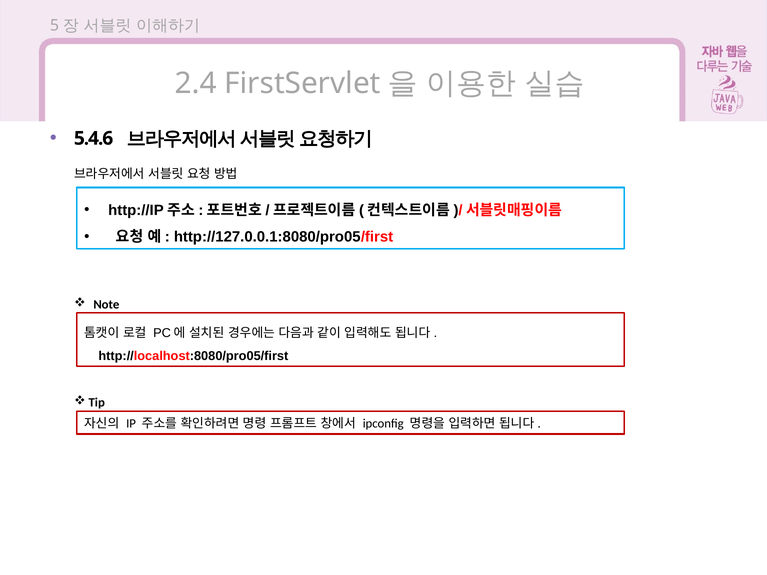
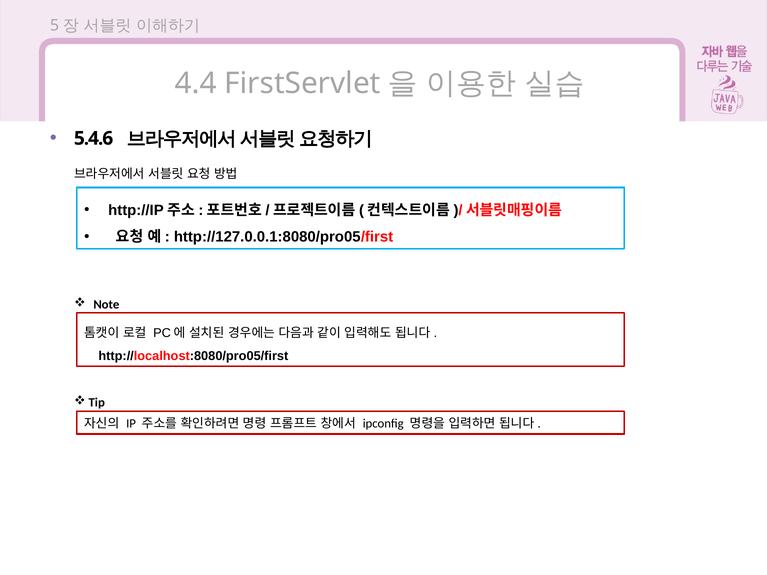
2.4: 2.4 -> 4.4 (196, 84)
